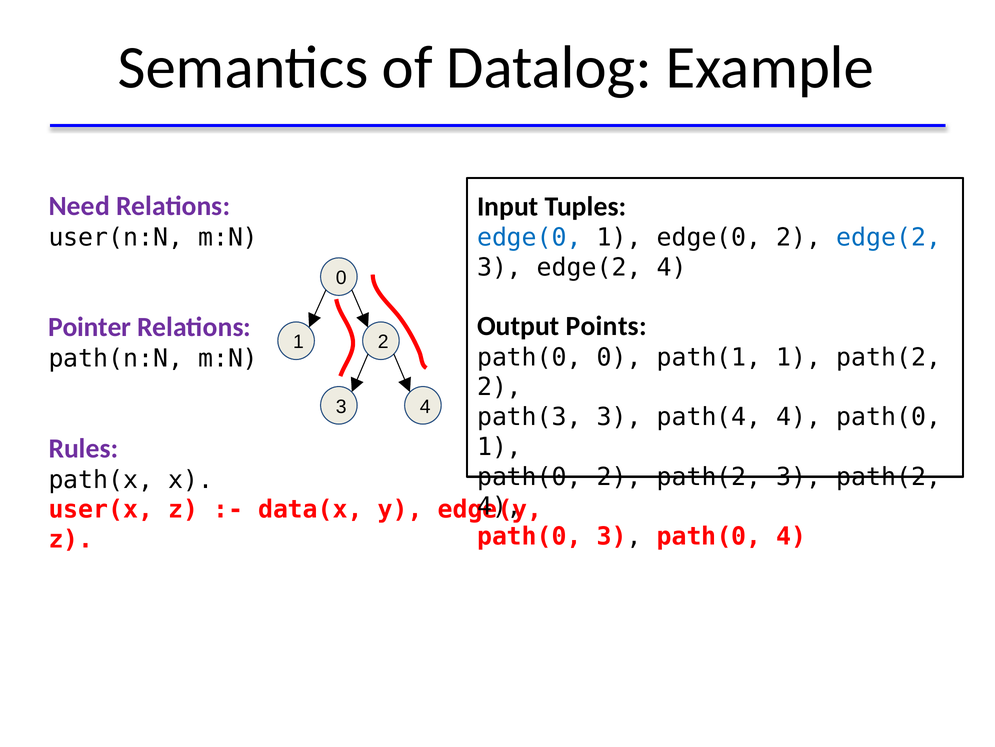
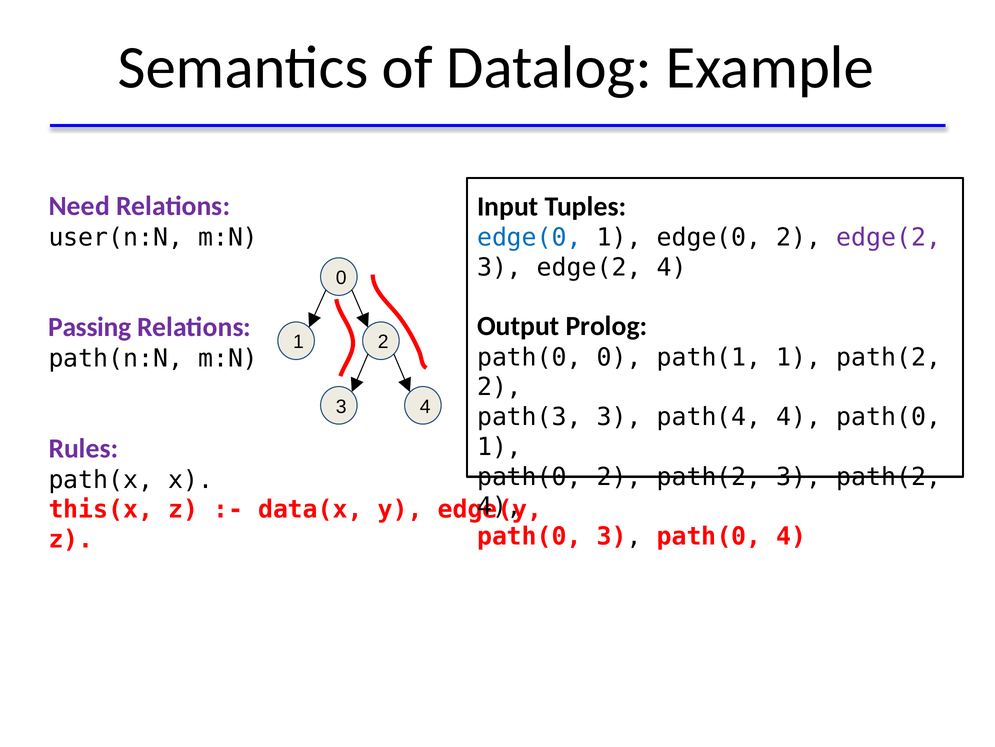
edge(2 colour: blue -> purple (889, 238)
Points: Points -> Prolog (606, 326)
Pointer: Pointer -> Passing (90, 327)
user(x: user(x -> this(x (101, 509)
